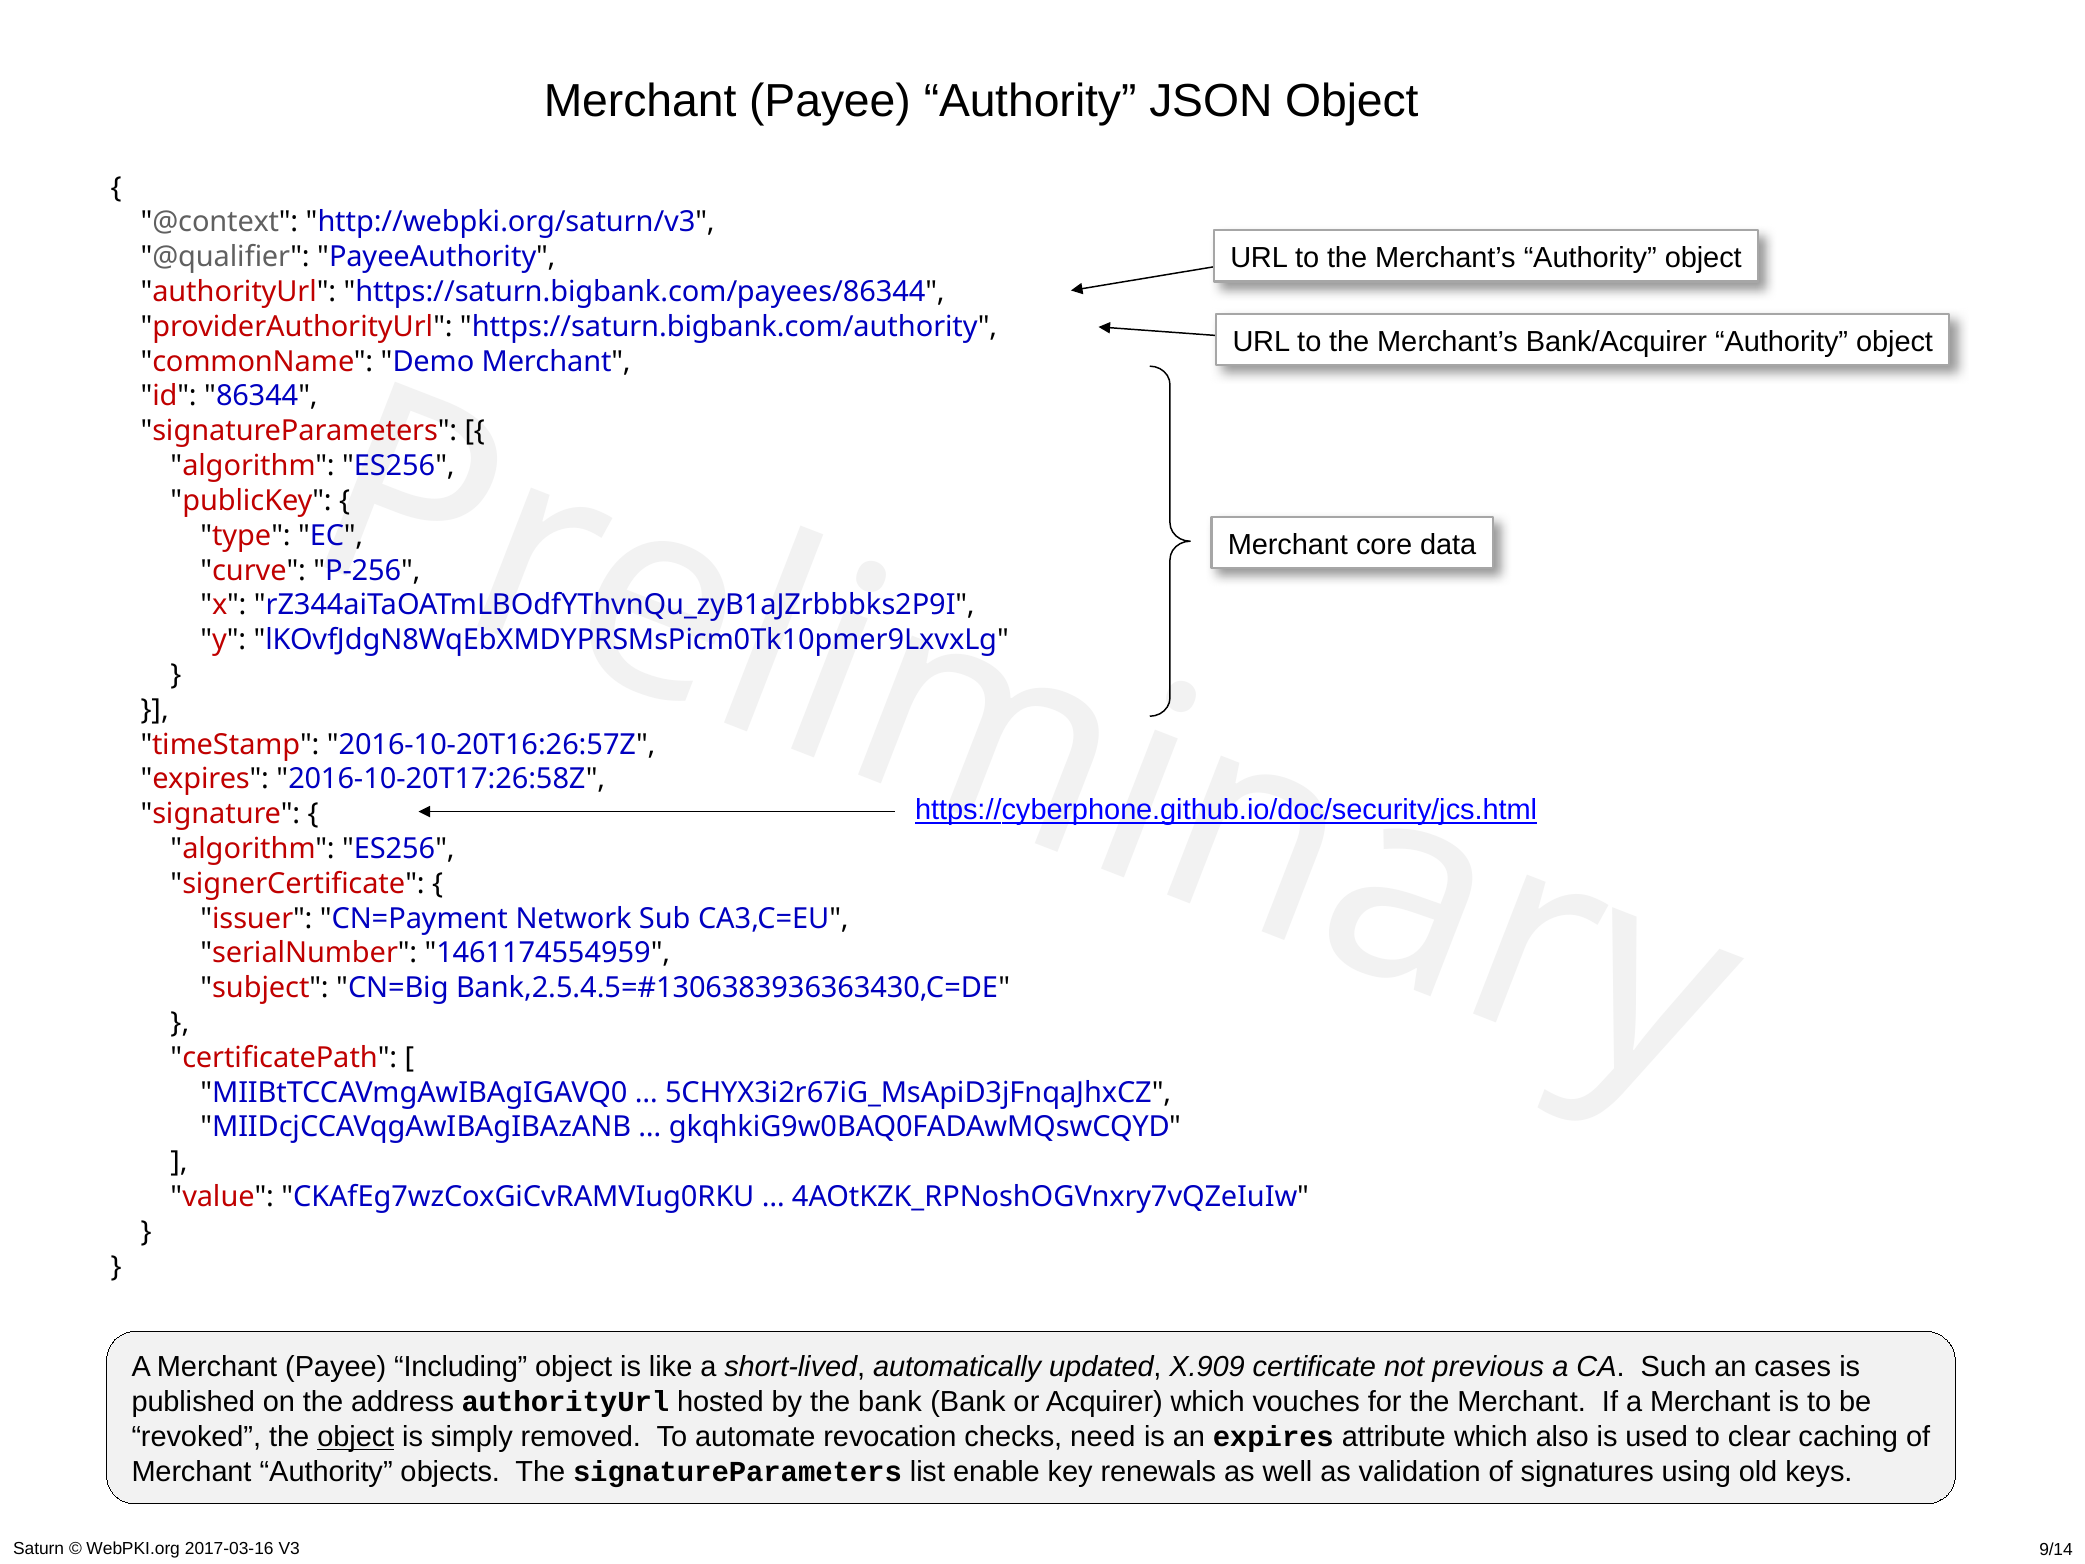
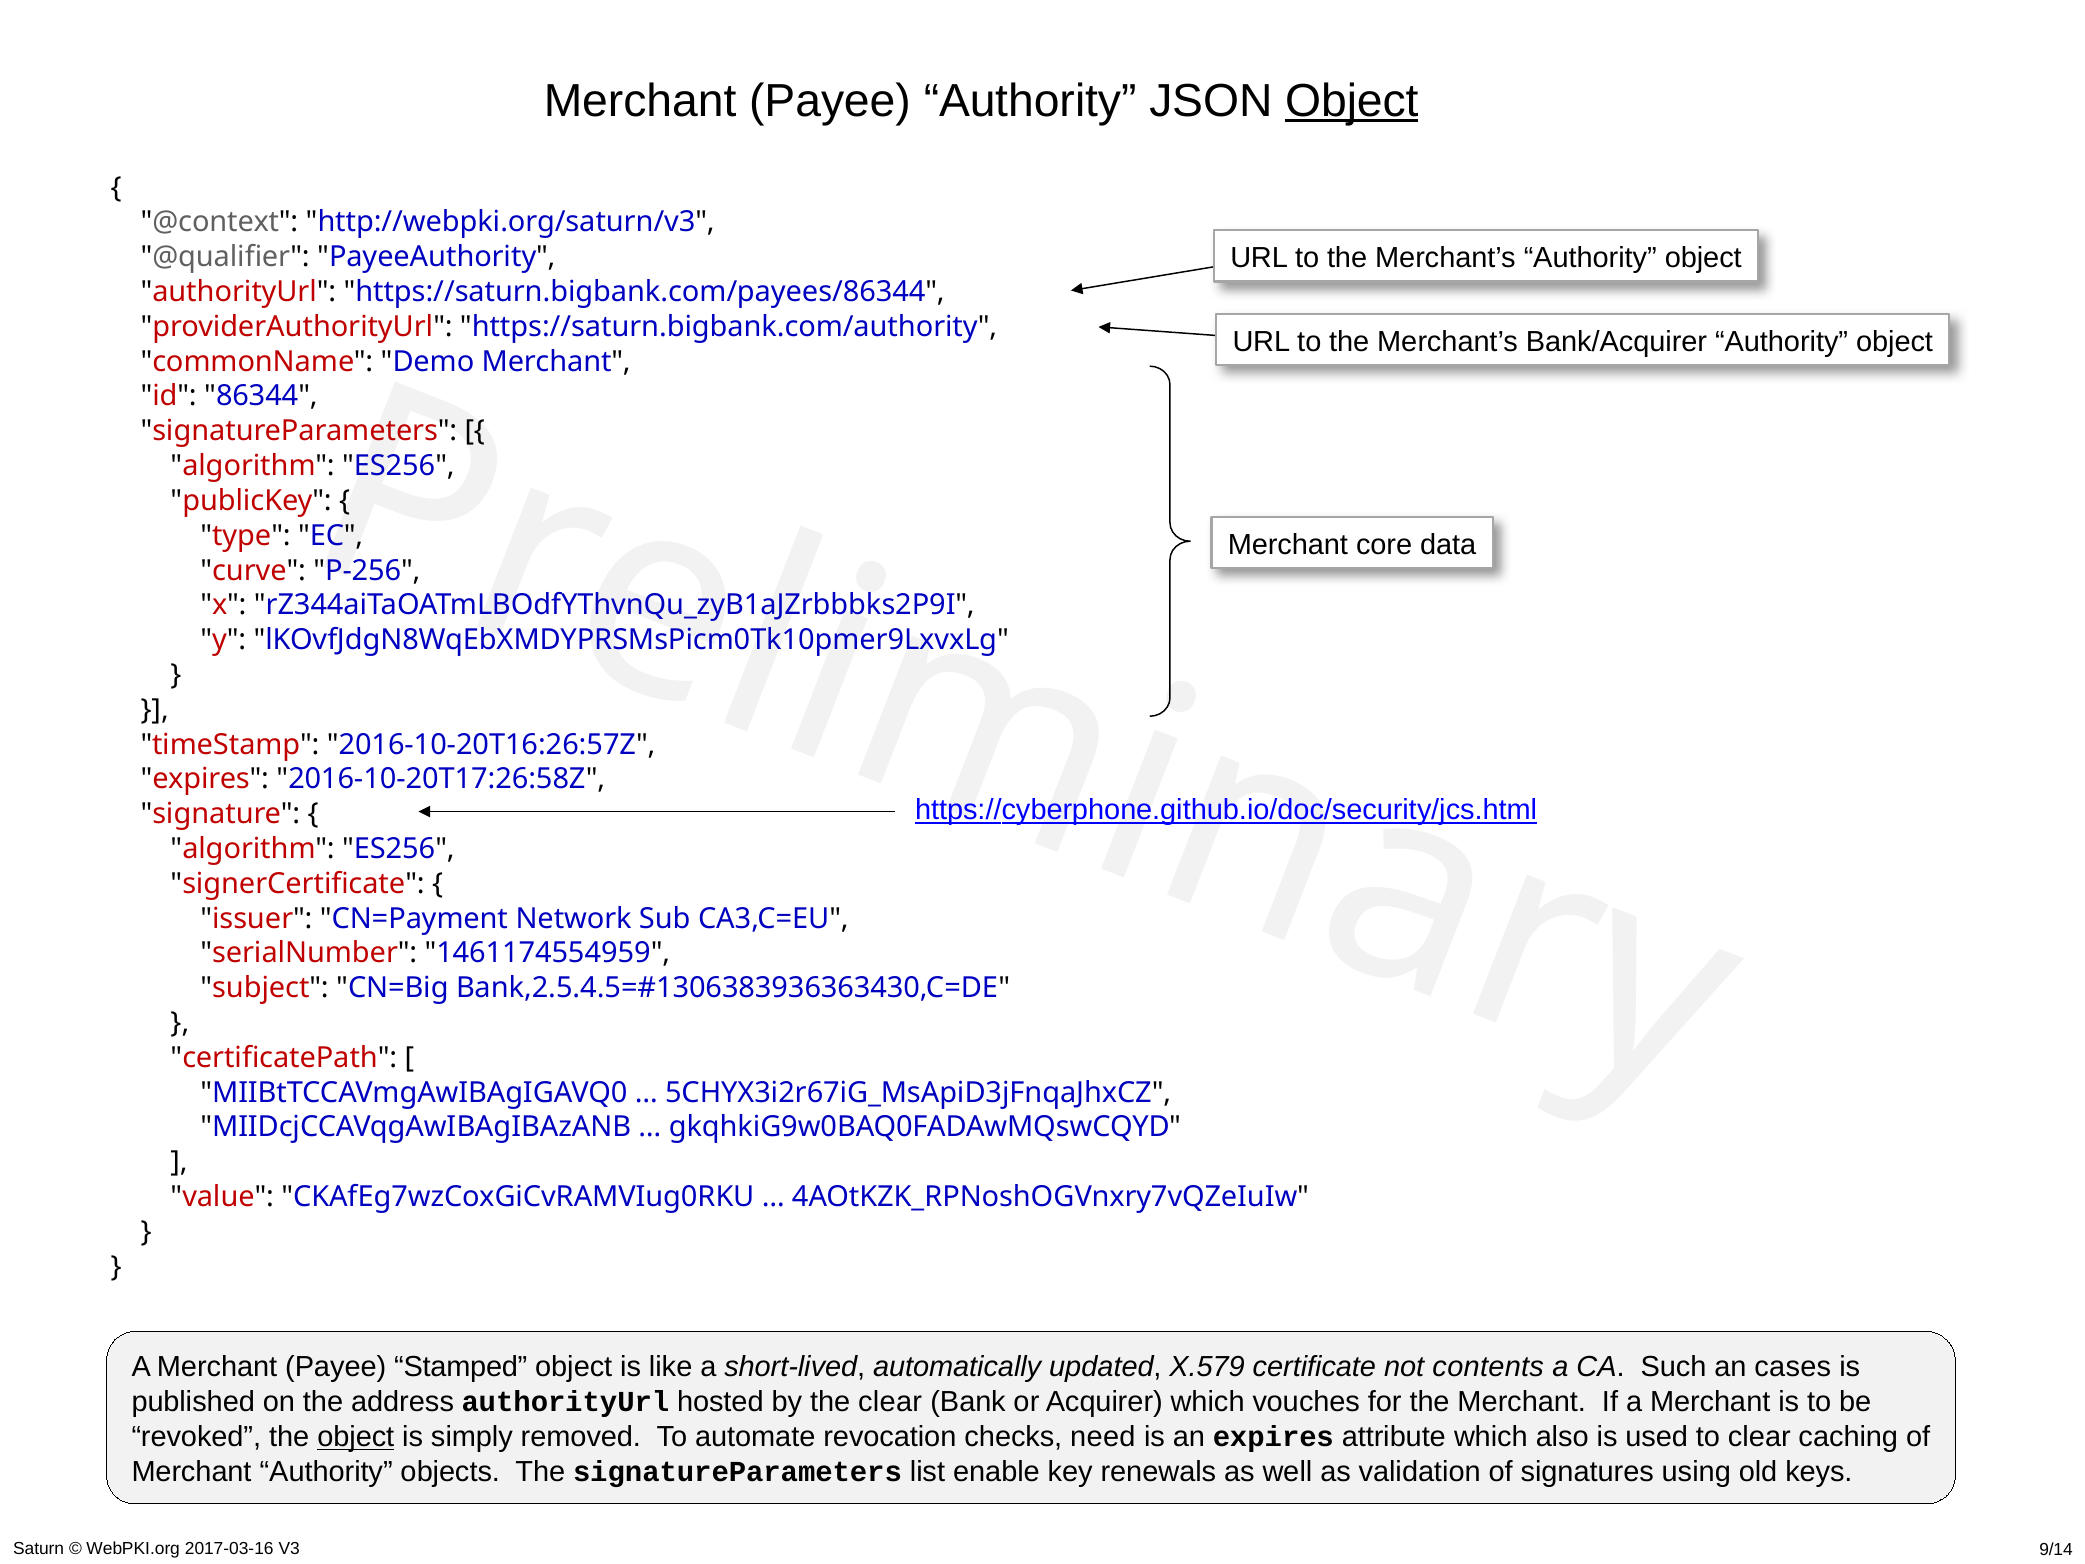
Object underline: none -> present (1352, 101)
Including: Including -> Stamped (461, 1367)
X.909: X.909 -> X.579 (1207, 1367)
previous: previous -> contents (1488, 1367)
the bank: bank -> clear (890, 1402)
